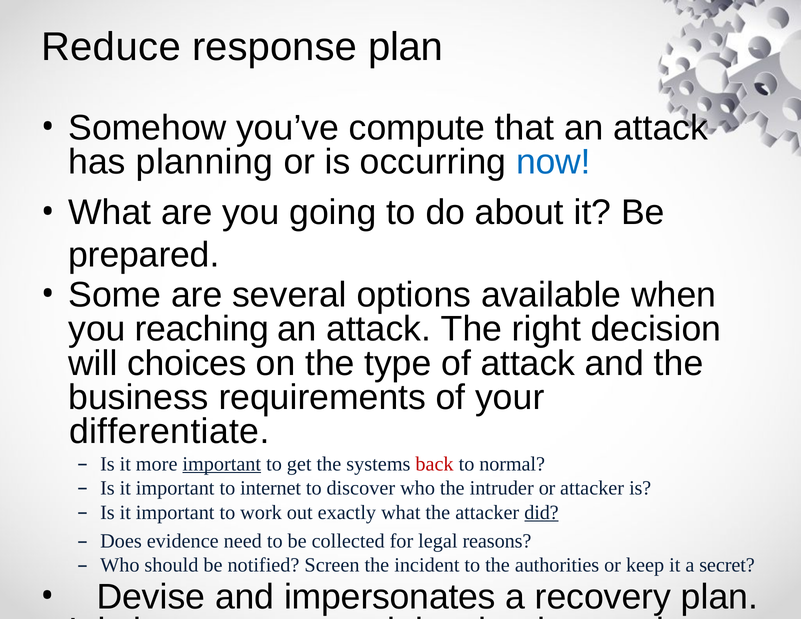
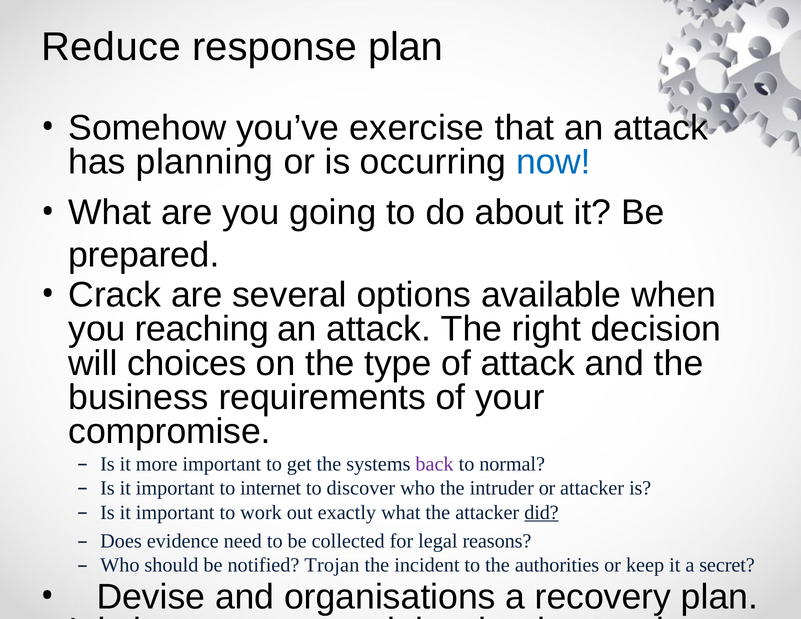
compute: compute -> exercise (417, 128)
Some: Some -> Crack (115, 295)
differentiate: differentiate -> compromise (169, 432)
important underline: present -> none (222, 464)
back colour: red -> purple (435, 464)
Screen: Screen -> Trojan (332, 565)
impersonates: impersonates -> organisations (390, 597)
